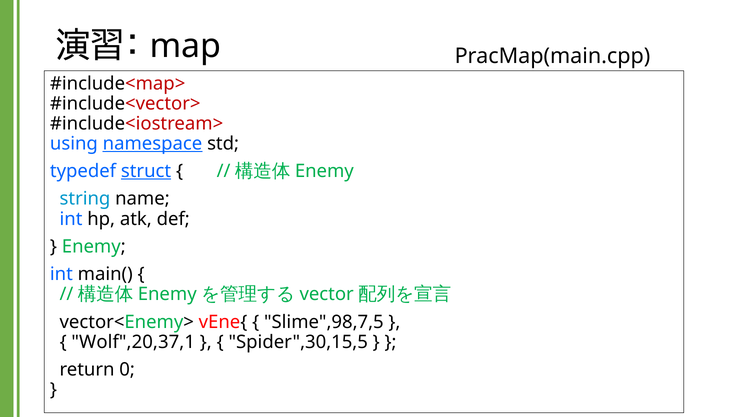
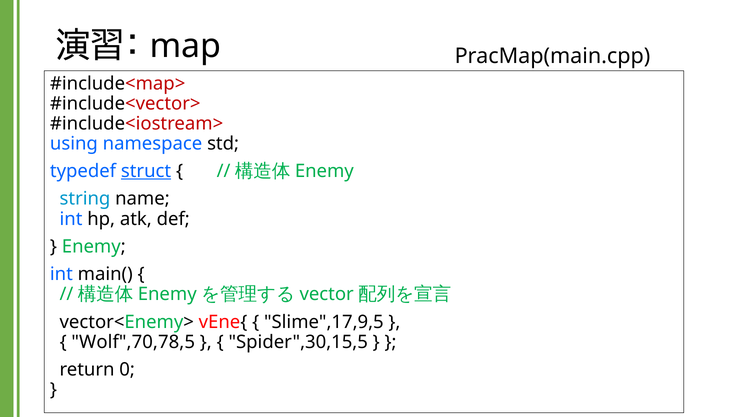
namespace underline: present -> none (152, 143)
Slime",98,7,5: Slime",98,7,5 -> Slime",17,9,5 (324, 322)
Wolf",20,37,1: Wolf",20,37,1 -> Wolf",70,78,5 (133, 342)
